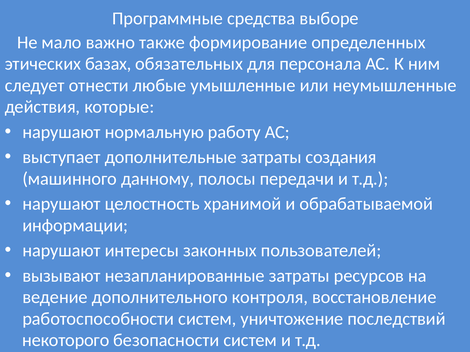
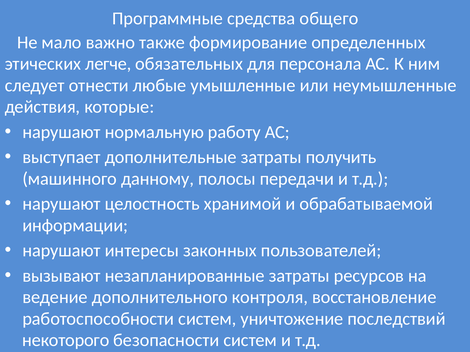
выборе: выборе -> общего (329, 18)
базах: базах -> легче (108, 64)
создания: создания -> получить (341, 157)
